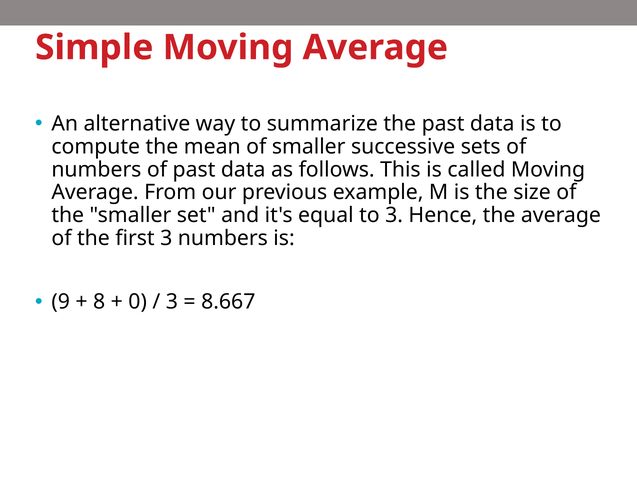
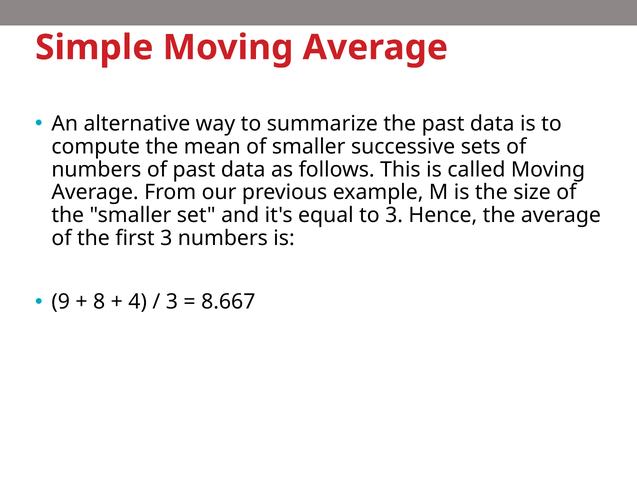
0: 0 -> 4 (138, 302)
